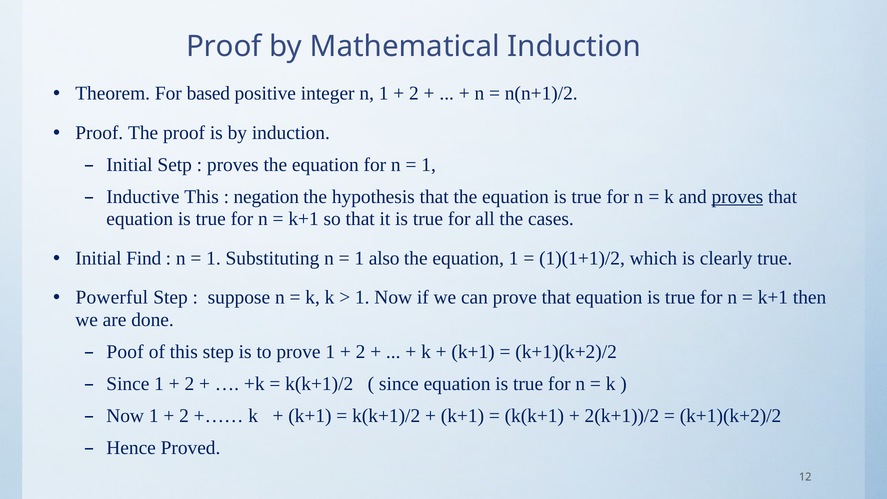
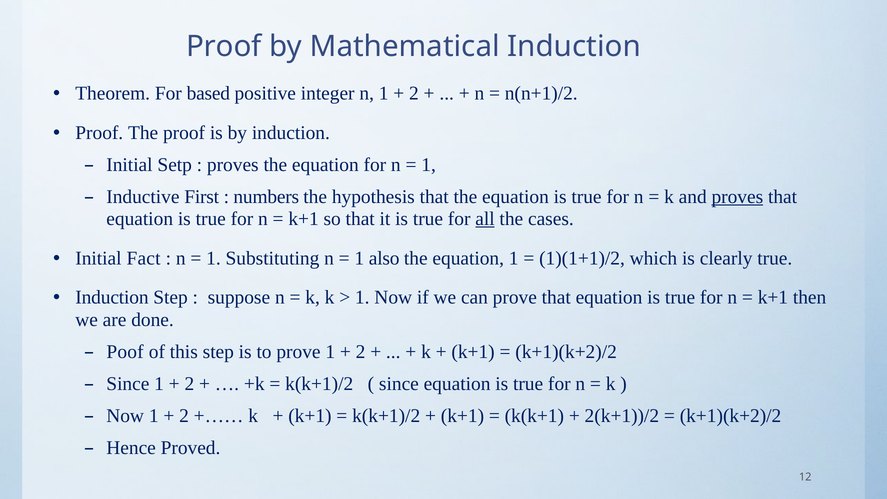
Inductive This: This -> First (202, 197)
negation: negation -> numbers (266, 197)
all underline: none -> present (485, 219)
Find: Find -> Fact (144, 258)
Powerful: Powerful -> Induction (112, 298)
